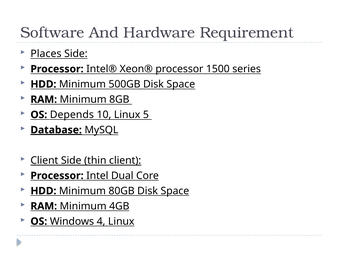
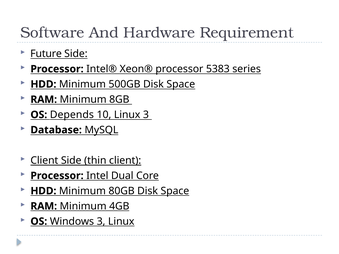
Places: Places -> Future (46, 54)
1500: 1500 -> 5383 (218, 69)
Linux 5: 5 -> 3 (146, 115)
Database underline: present -> none (56, 130)
Windows 4: 4 -> 3 (101, 222)
